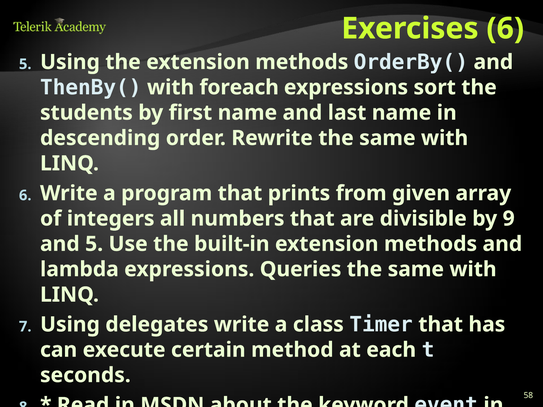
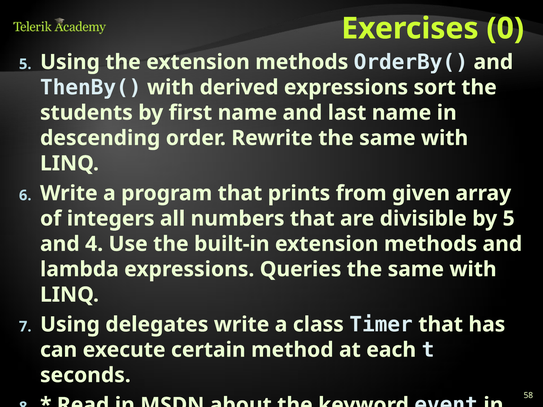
Exercises 6: 6 -> 0 (505, 29)
foreach: foreach -> derived (239, 87)
by 9: 9 -> 5 (509, 219)
and 5: 5 -> 4 (94, 244)
